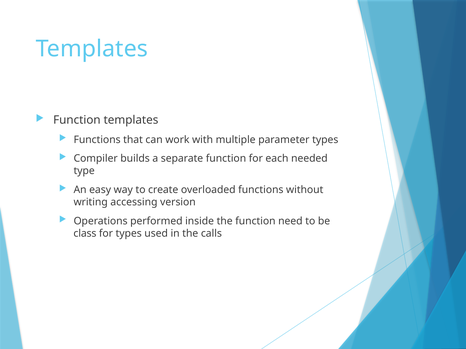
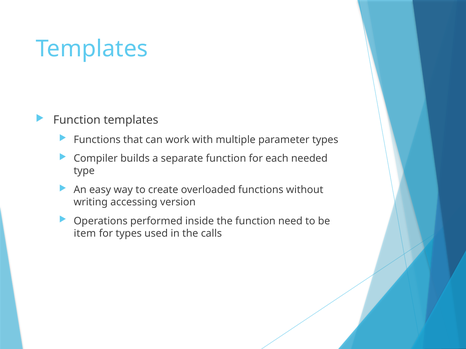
class: class -> item (85, 234)
